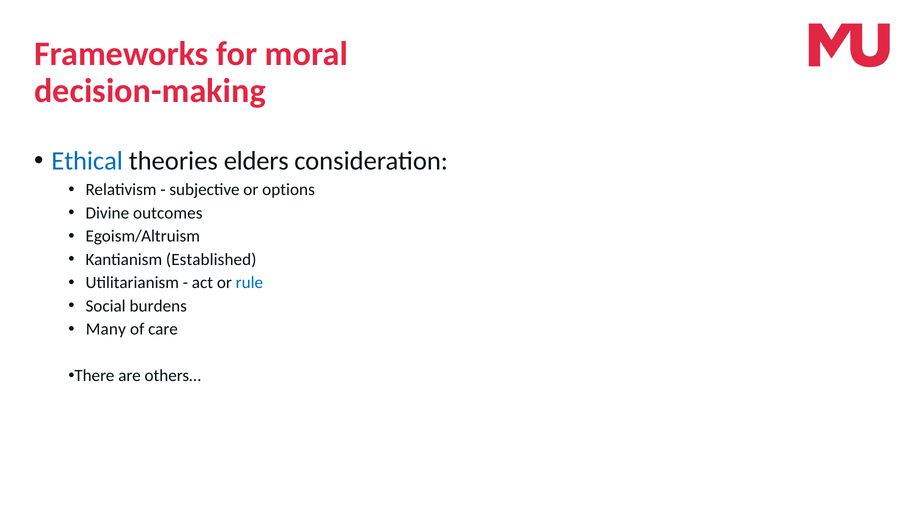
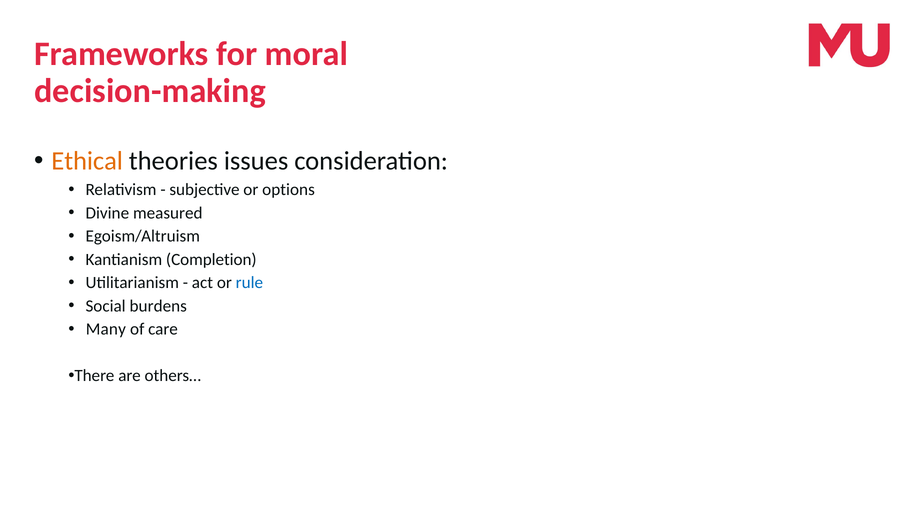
Ethical colour: blue -> orange (87, 161)
elders: elders -> issues (256, 161)
outcomes: outcomes -> measured (168, 213)
Established: Established -> Completion (211, 259)
